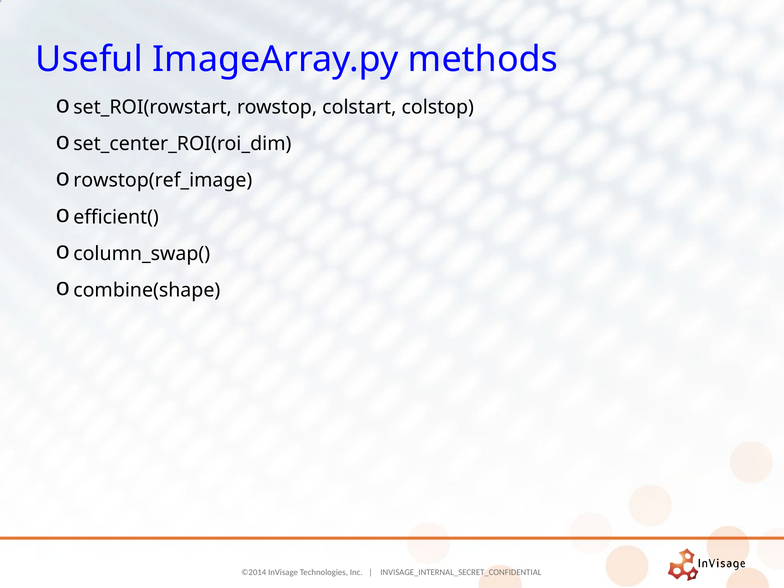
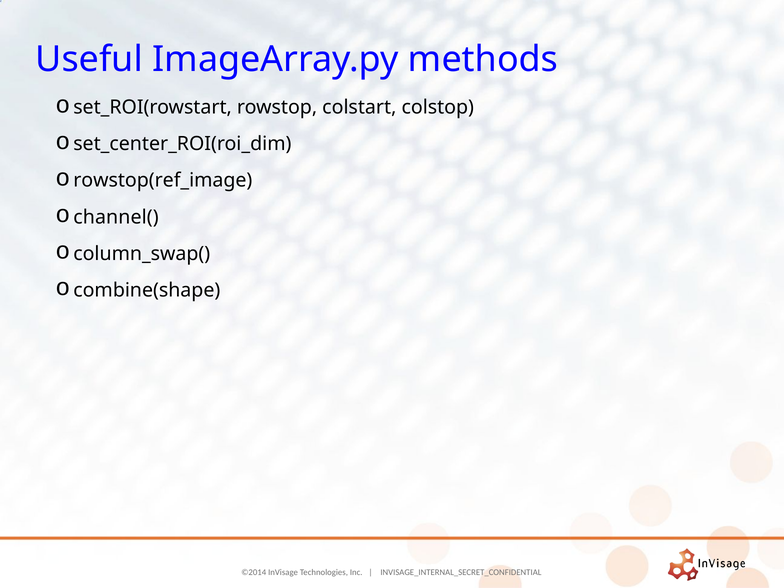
efficient(: efficient( -> channel( (116, 217)
